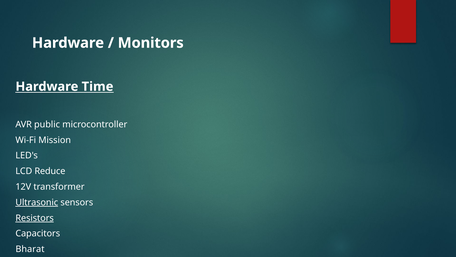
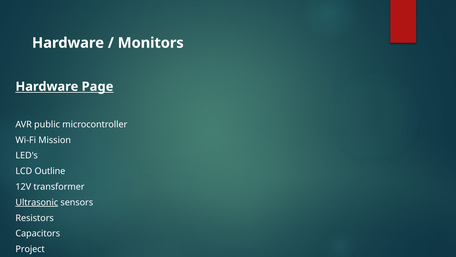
Time: Time -> Page (98, 86)
Reduce: Reduce -> Outline (50, 171)
Resistors underline: present -> none (35, 218)
Bharat: Bharat -> Project (30, 249)
